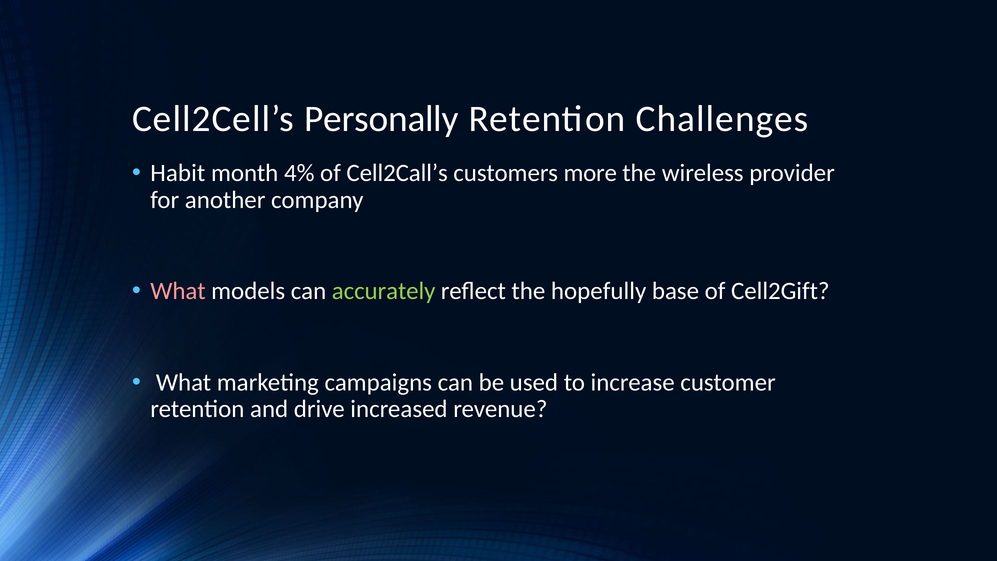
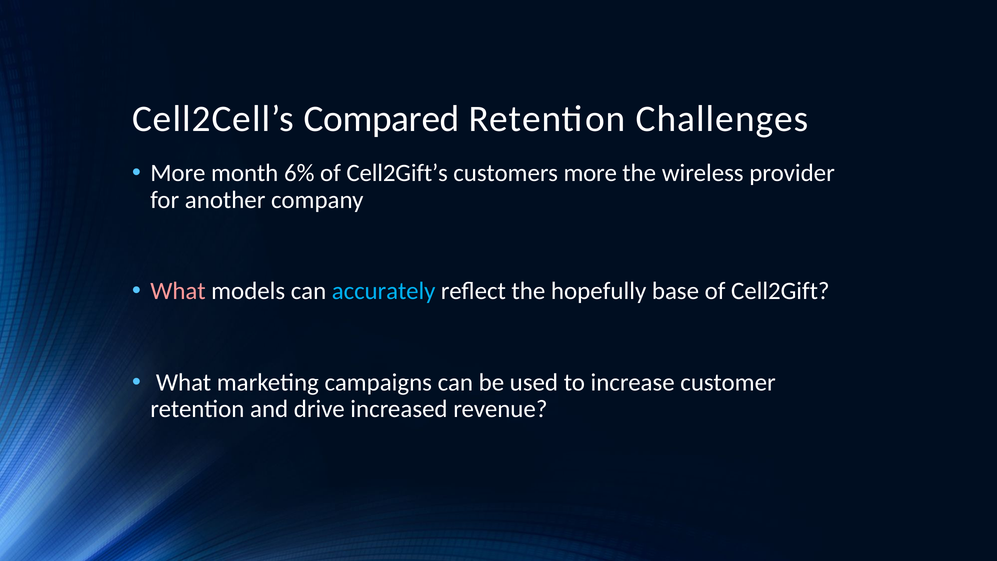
Personally: Personally -> Compared (382, 119)
Habit: Habit -> More (178, 173)
4%: 4% -> 6% (299, 173)
Cell2Call’s: Cell2Call’s -> Cell2Gift’s (397, 173)
accurately colour: light green -> light blue (384, 291)
